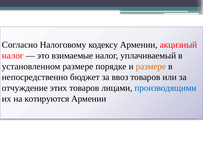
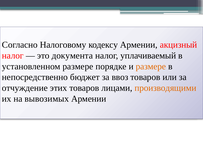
взимаемые: взимаемые -> документа (72, 56)
производящими colour: blue -> orange (165, 88)
котируются: котируются -> вывозимых (47, 99)
